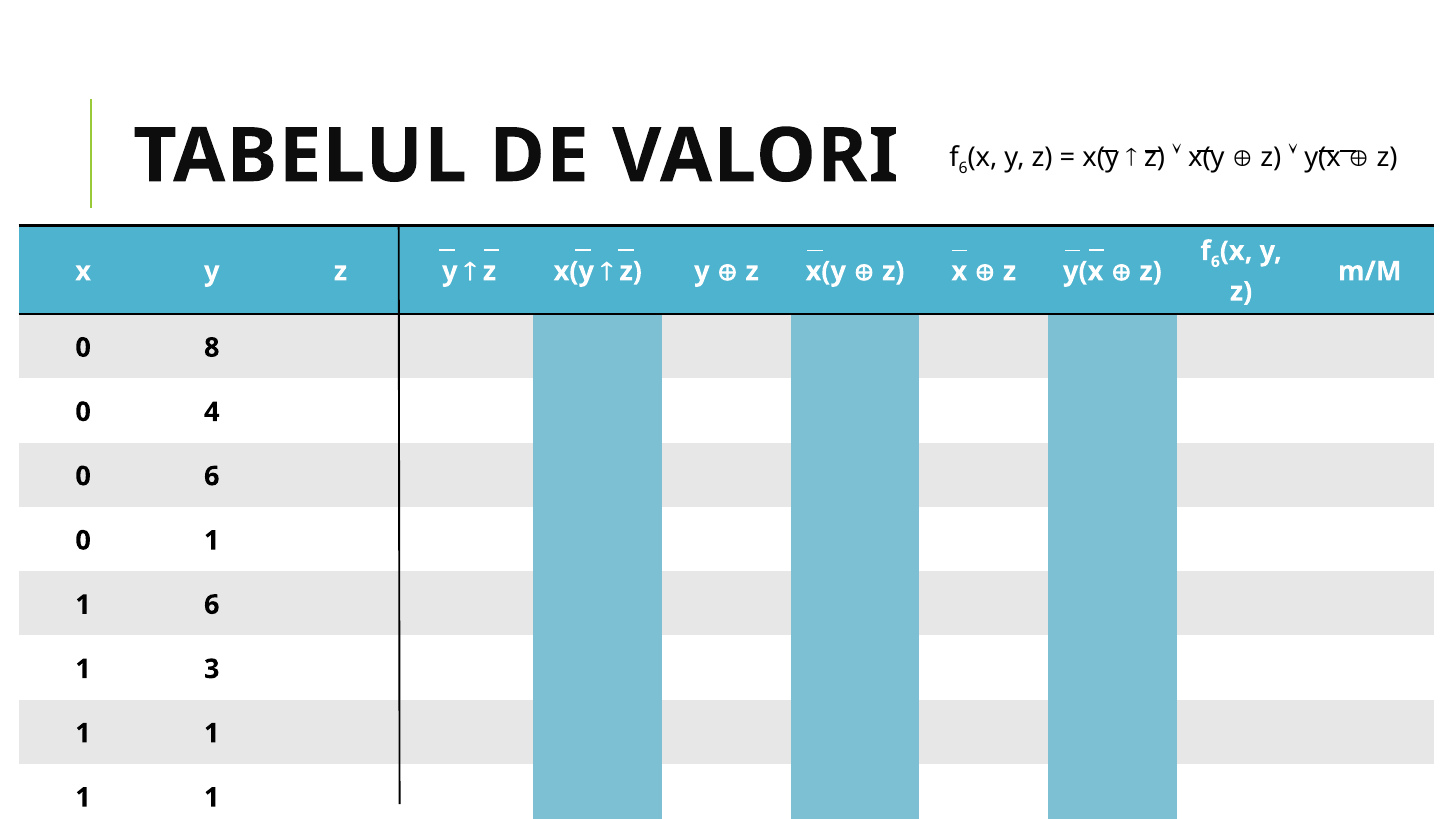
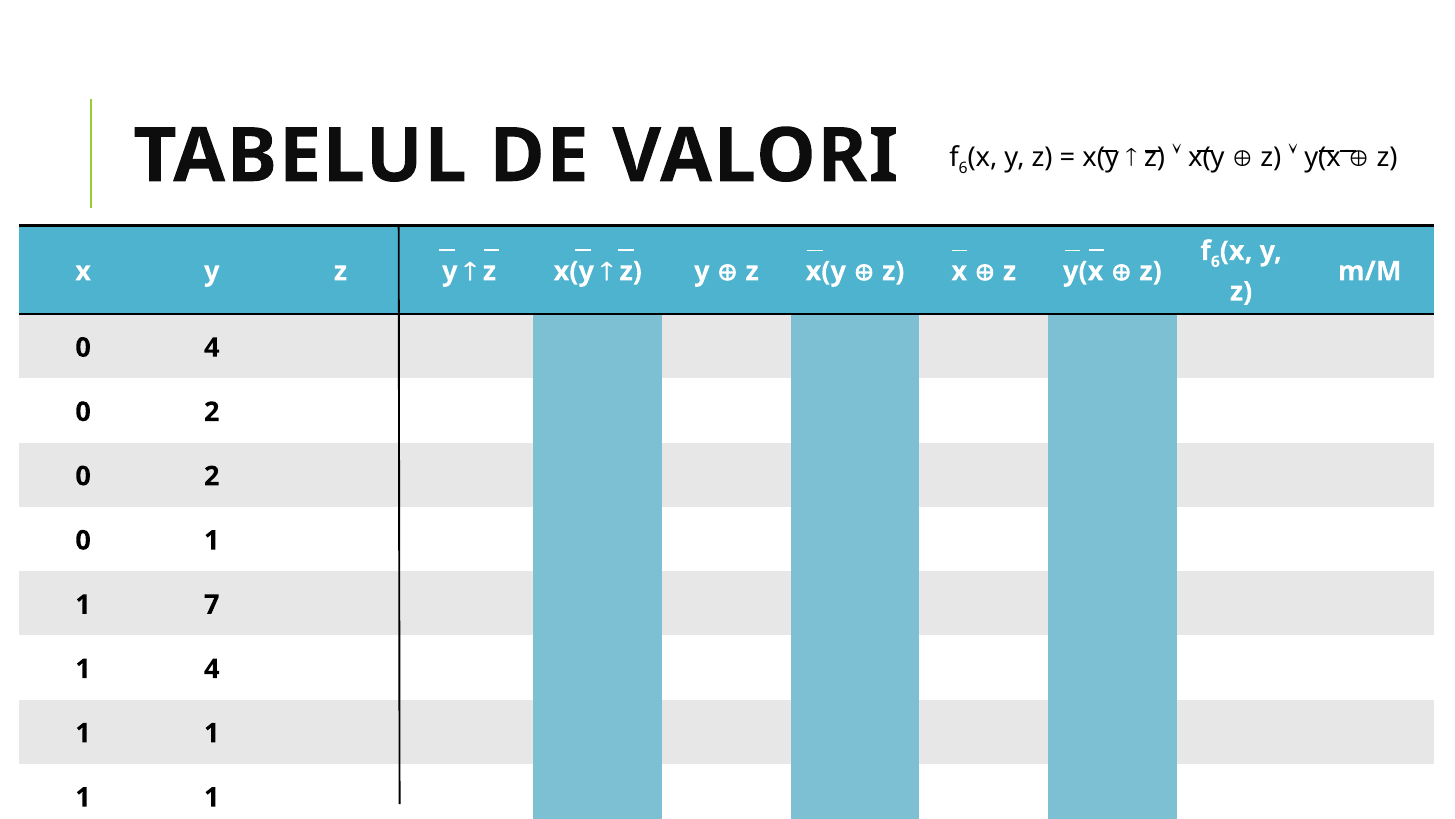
0 8: 8 -> 4 (212, 347)
4: 4 -> 2 (212, 412)
6: 6 -> 2 (212, 476)
1 6: 6 -> 7 (212, 604)
1 3: 3 -> 4 (212, 669)
